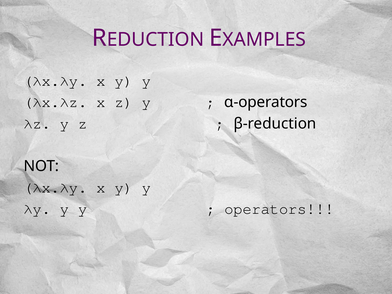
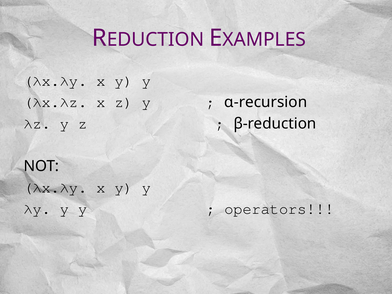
α-operators: α-operators -> α-recursion (266, 102)
